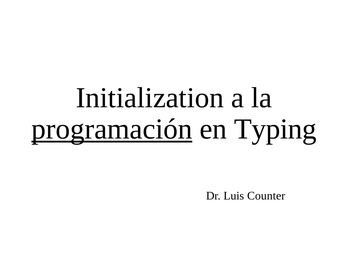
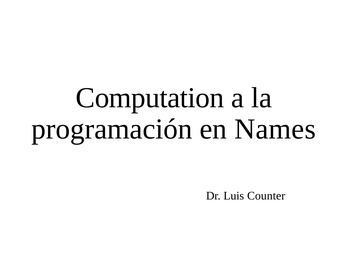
Initialization: Initialization -> Computation (150, 98)
programación underline: present -> none (112, 129)
Typing: Typing -> Names (275, 129)
